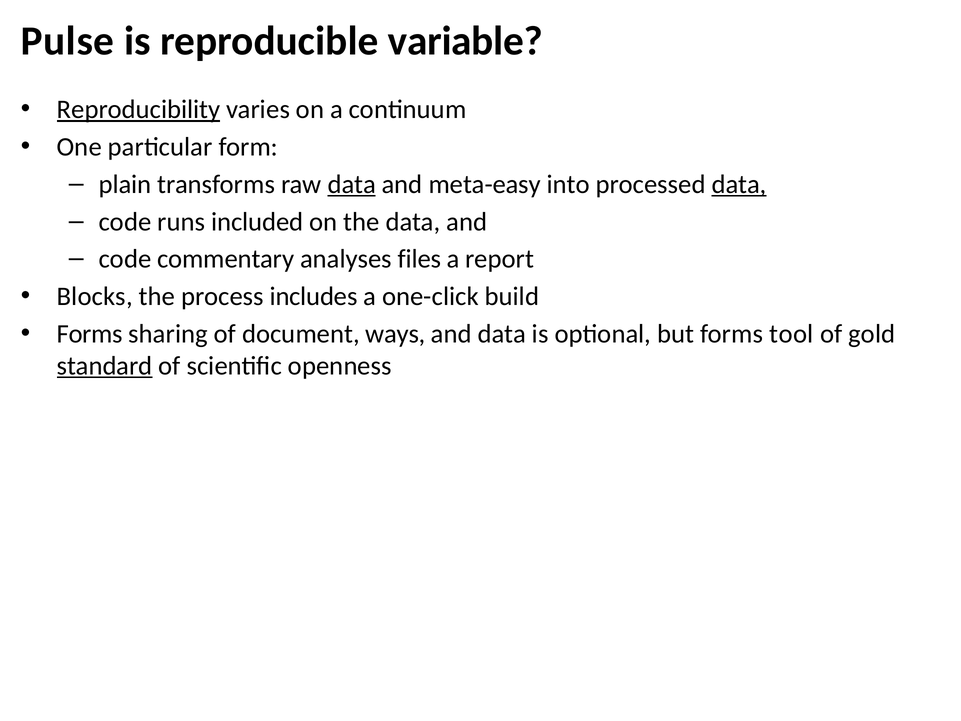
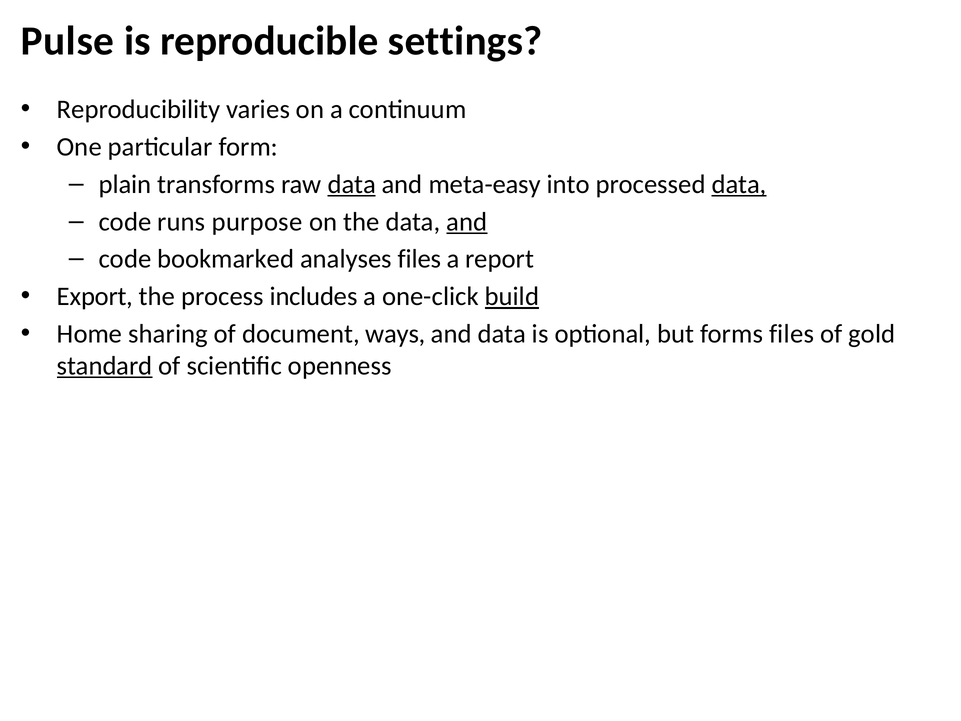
variable: variable -> settings (465, 41)
Reproducibility underline: present -> none (139, 109)
included: included -> purpose (257, 222)
and underline: none -> present (467, 222)
commentary: commentary -> bookmarked (226, 259)
Blocks: Blocks -> Export (95, 296)
build underline: none -> present (512, 296)
Forms: Forms -> Home (90, 334)
forms tool: tool -> files (792, 334)
